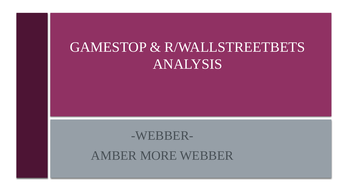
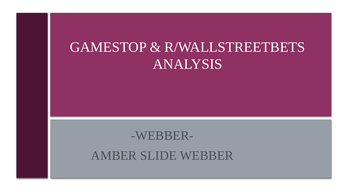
MORE: MORE -> SLIDE (158, 156)
